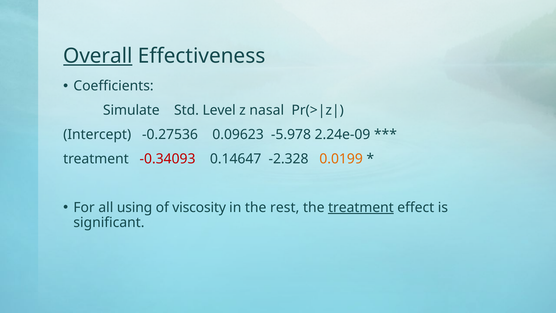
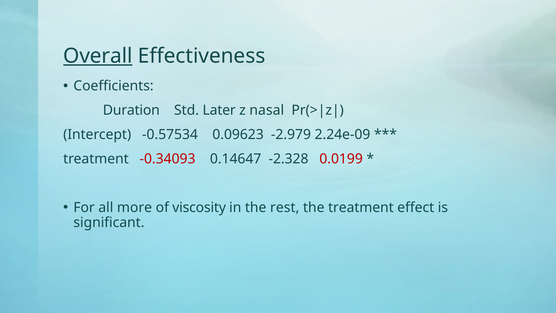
Simulate: Simulate -> Duration (131, 110)
Level: Level -> Later (219, 110)
-0.27536: -0.27536 -> -0.57534 (170, 135)
-5.978: -5.978 -> -2.979 (291, 135)
0.0199 colour: orange -> red (341, 159)
using: using -> more (134, 207)
treatment underline: present -> none (361, 207)
